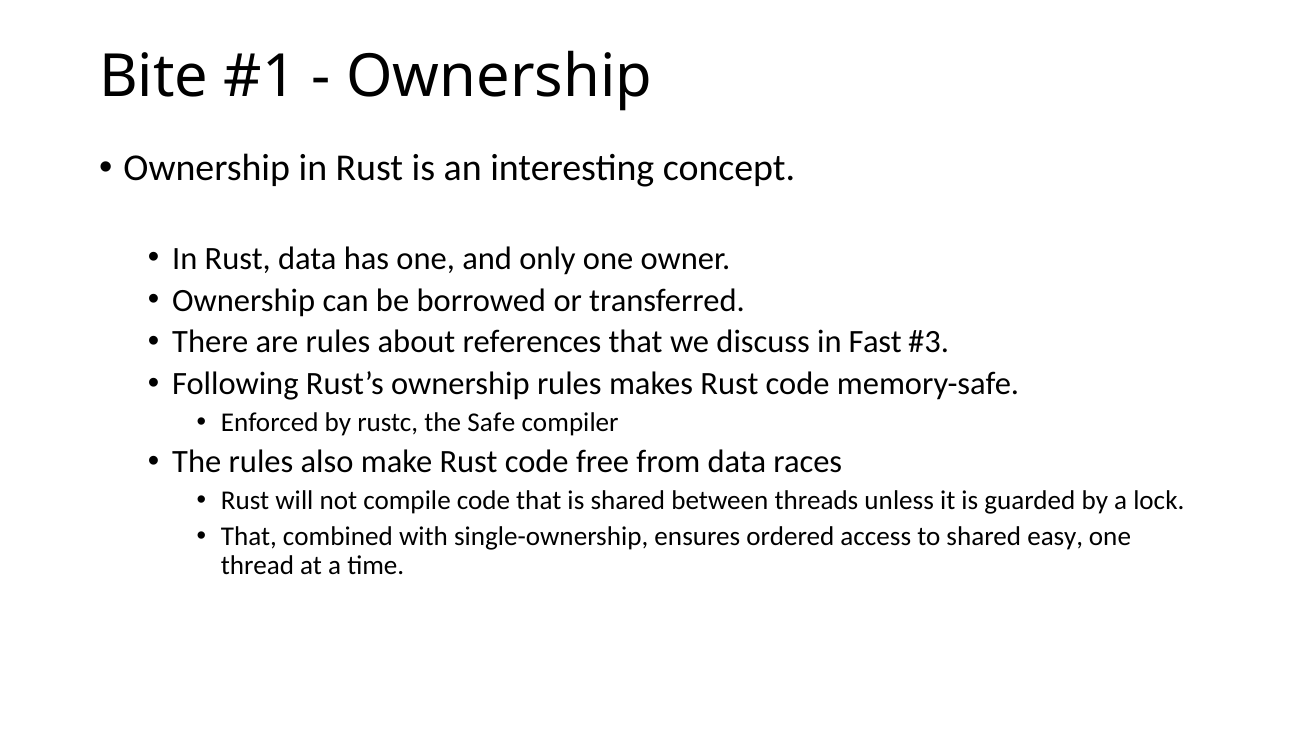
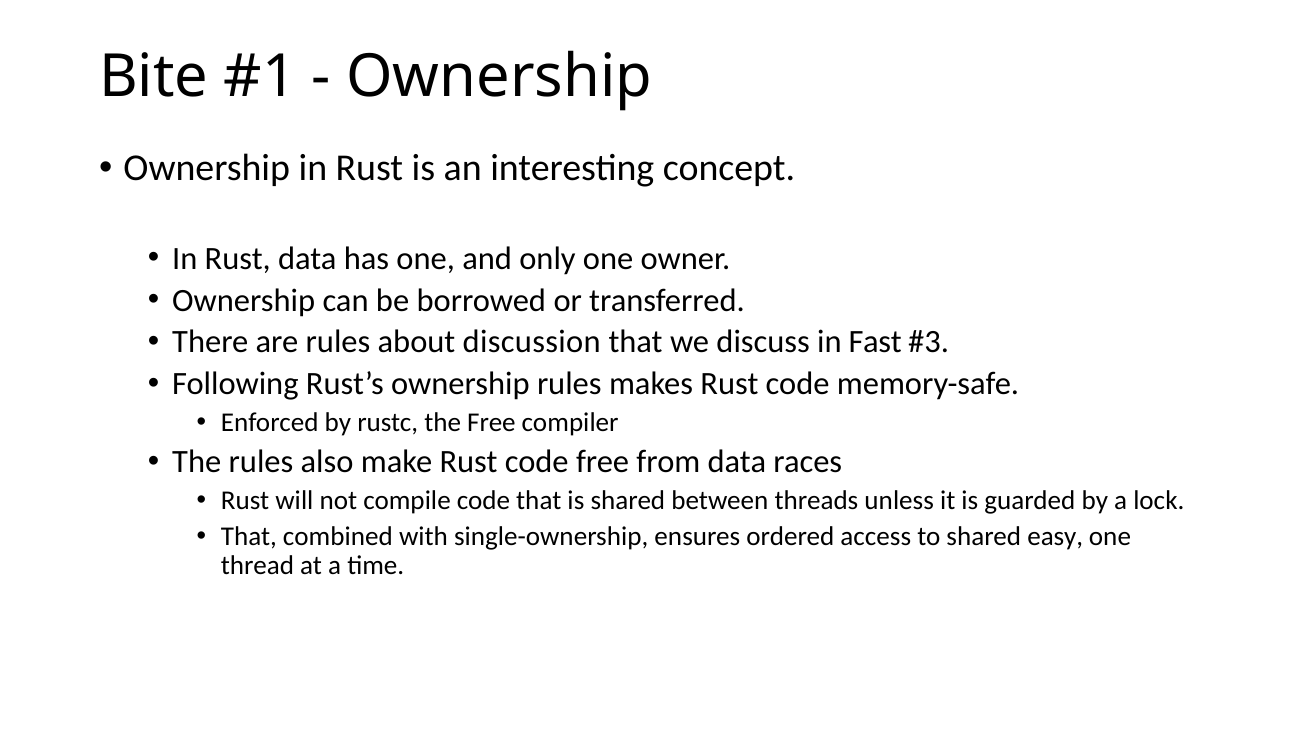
references: references -> discussion (532, 342)
the Safe: Safe -> Free (491, 423)
